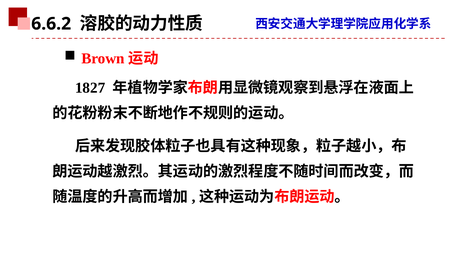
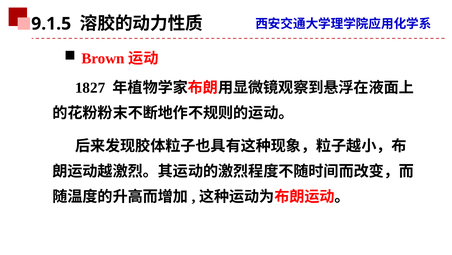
6.6.2: 6.6.2 -> 9.1.5 (51, 24)
